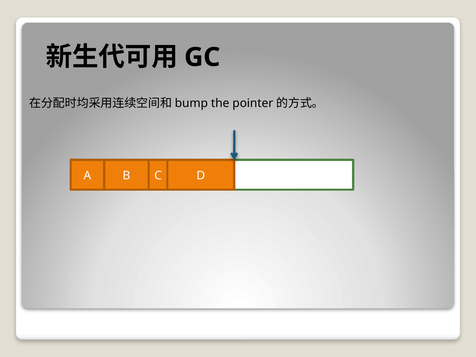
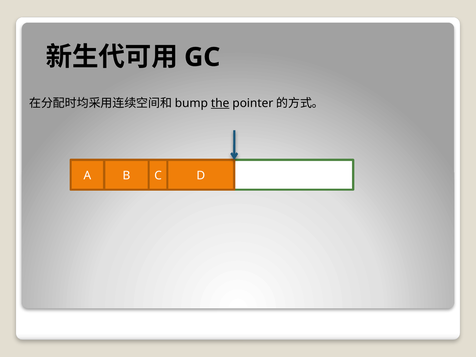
the underline: none -> present (220, 103)
